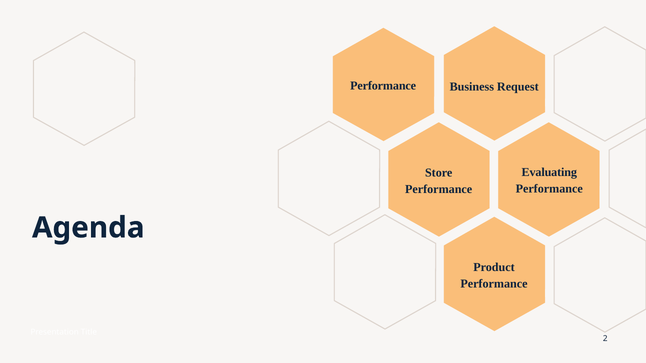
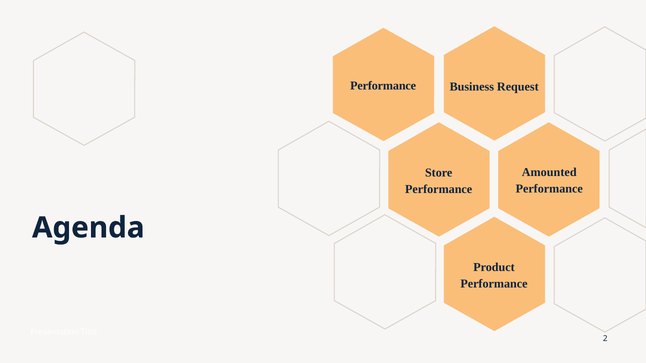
Evaluating: Evaluating -> Amounted (549, 173)
